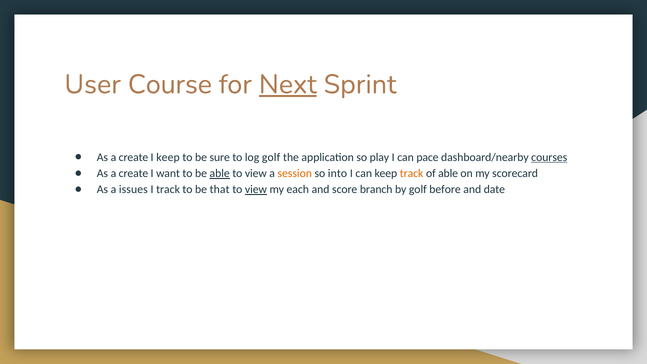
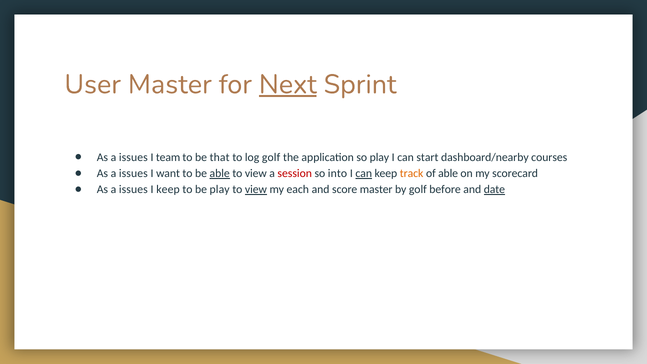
User Course: Course -> Master (170, 84)
create: create -> issues (133, 157)
I keep: keep -> team (168, 157)
sure: sure -> that (220, 157)
pace: pace -> start (427, 157)
courses underline: present -> none (549, 157)
create: create -> issues (133, 173)
session colour: orange -> red (295, 173)
can underline: none -> present (364, 173)
I track: track -> keep (168, 190)
be that: that -> play (220, 190)
score branch: branch -> master (376, 190)
date underline: none -> present (494, 190)
